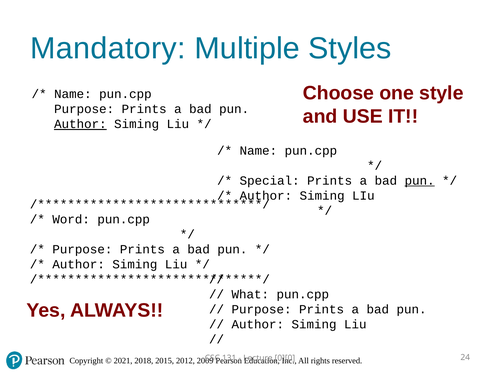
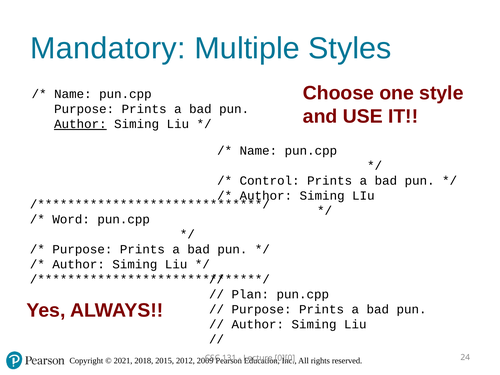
Special: Special -> Control (270, 181)
pun underline: present -> none (420, 181)
What: What -> Plan (250, 294)
